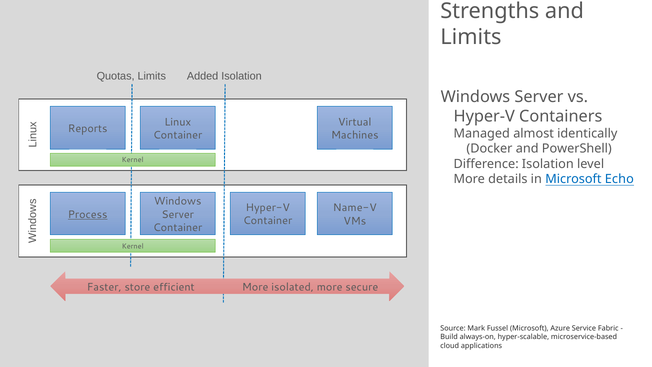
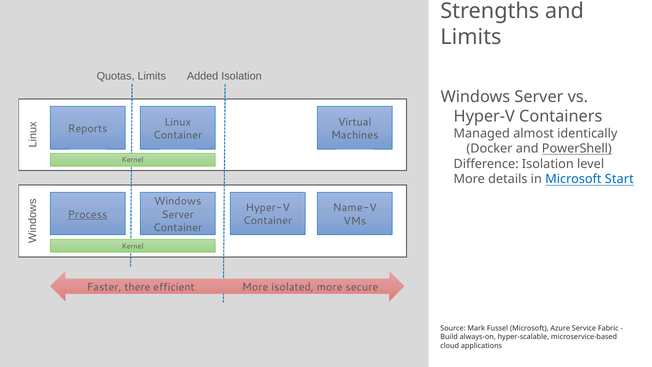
PowerShell underline: none -> present (577, 149)
Echo: Echo -> Start (619, 179)
store: store -> there (137, 287)
